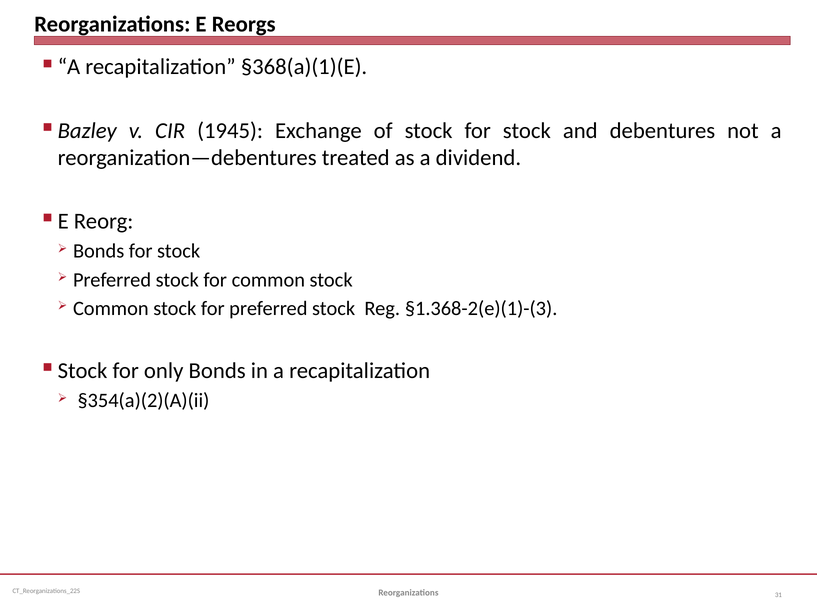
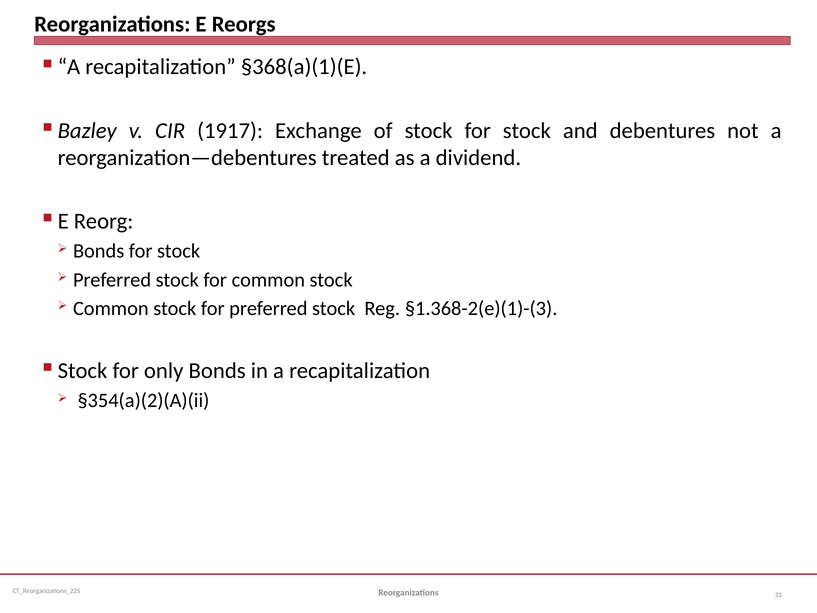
1945: 1945 -> 1917 (230, 130)
